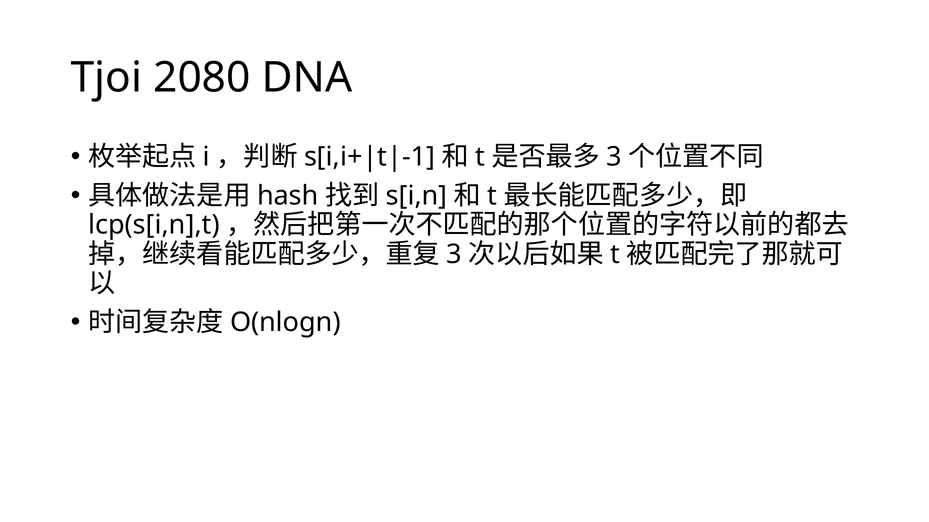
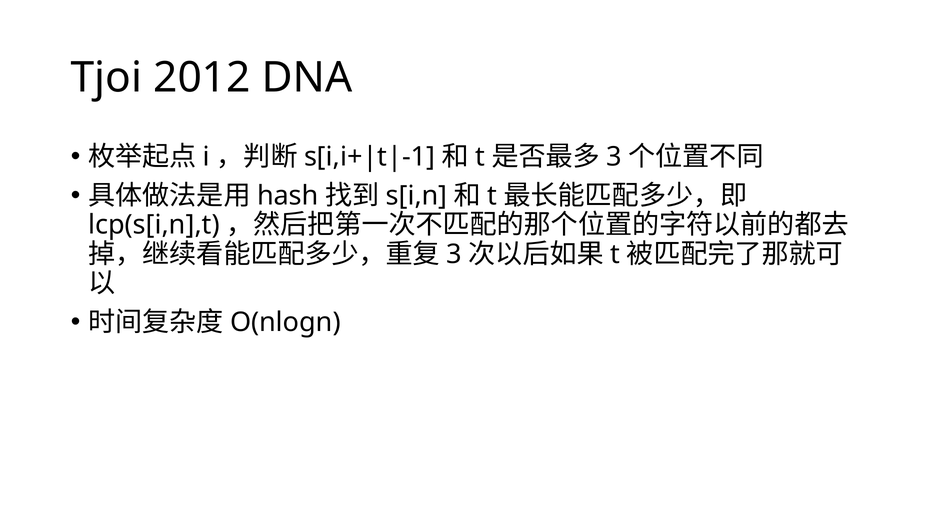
2080: 2080 -> 2012 (202, 78)
